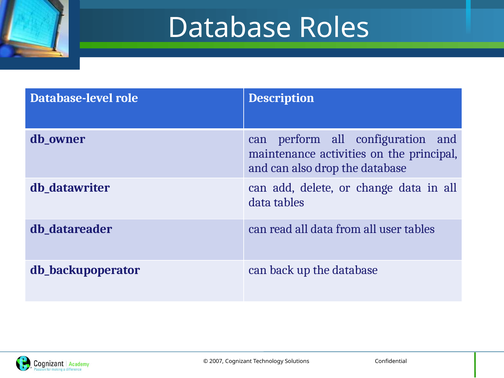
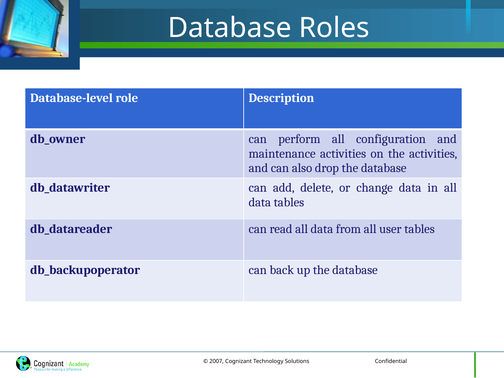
the principal: principal -> activities (433, 154)
